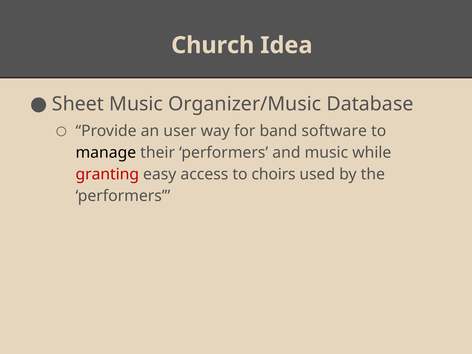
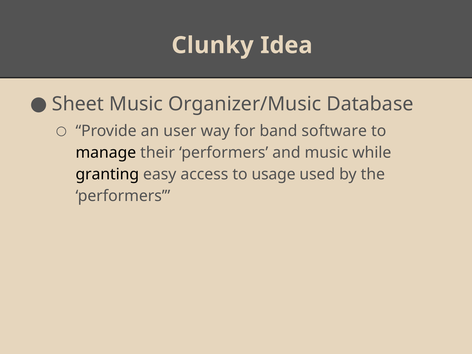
Church: Church -> Clunky (213, 45)
granting colour: red -> black (107, 174)
choirs: choirs -> usage (274, 174)
